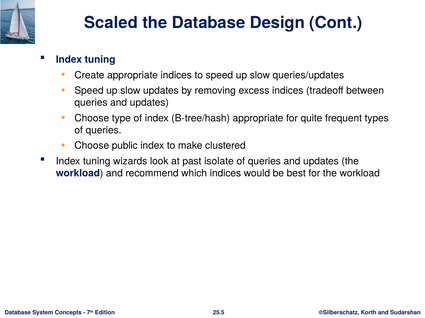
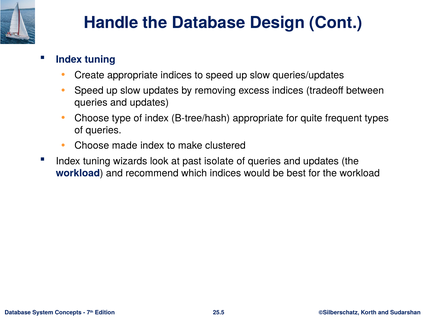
Scaled: Scaled -> Handle (111, 23)
public: public -> made (125, 146)
